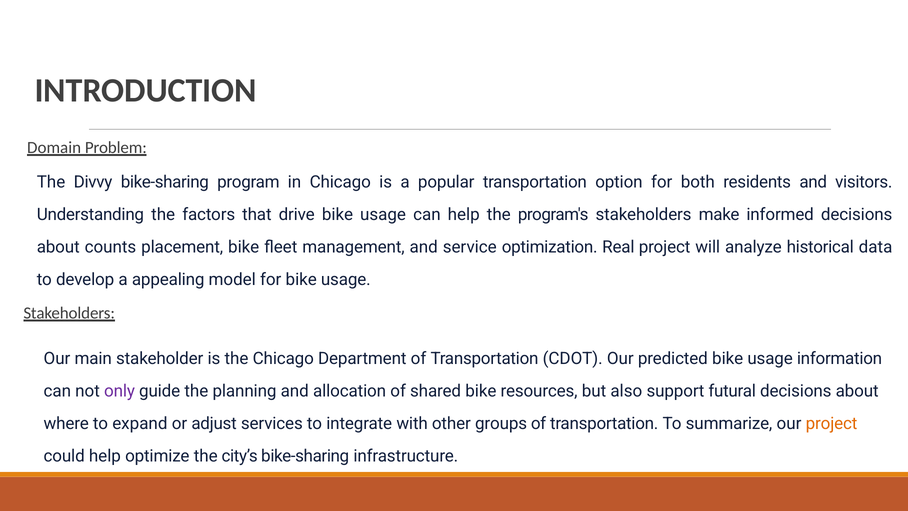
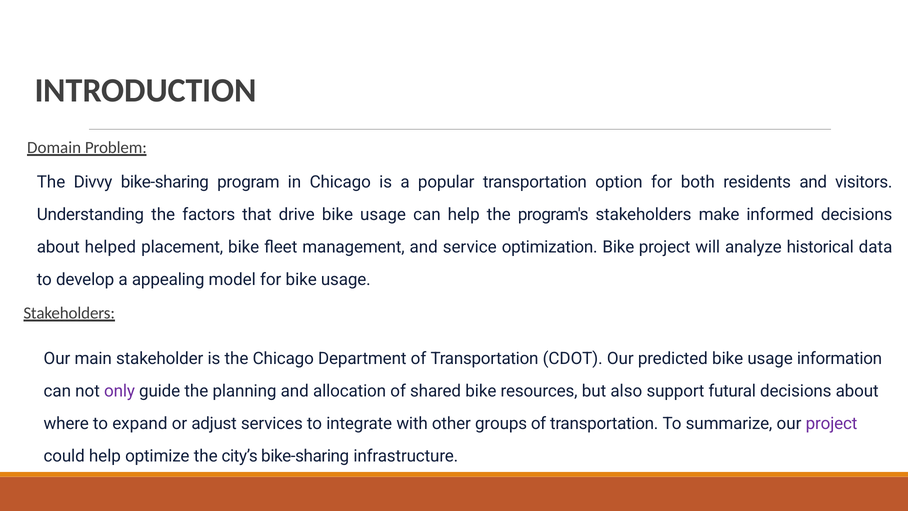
counts: counts -> helped (110, 247)
optimization Real: Real -> Bike (618, 247)
project colour: orange -> purple (832, 423)
